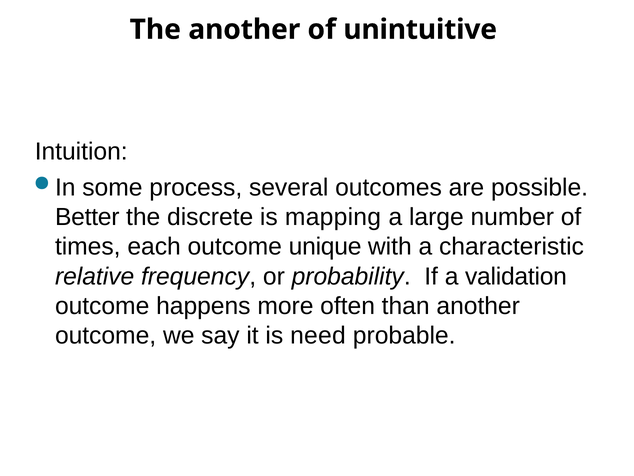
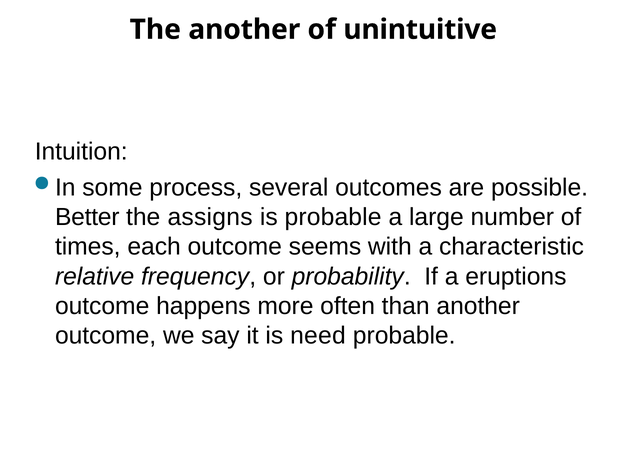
discrete: discrete -> assigns (210, 217)
is mapping: mapping -> probable (333, 217)
unique: unique -> seems (325, 246)
validation: validation -> eruptions (516, 276)
